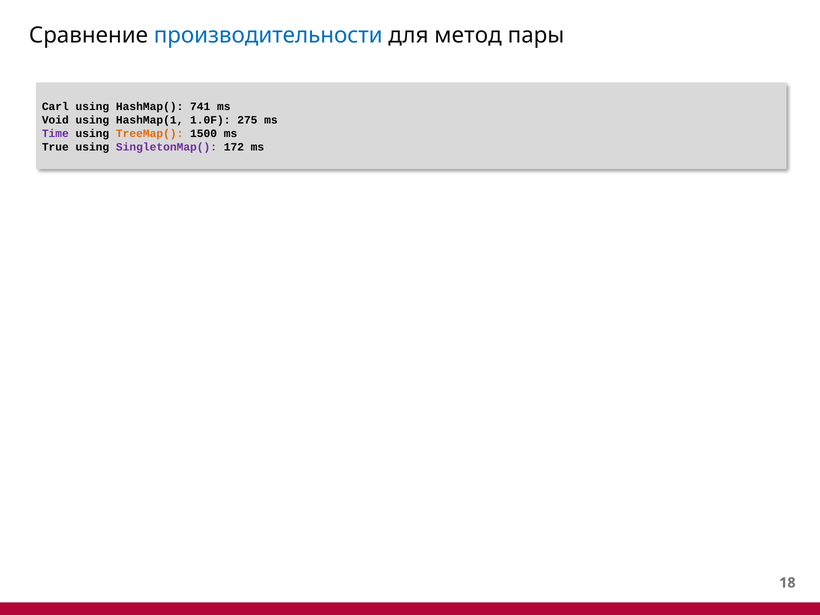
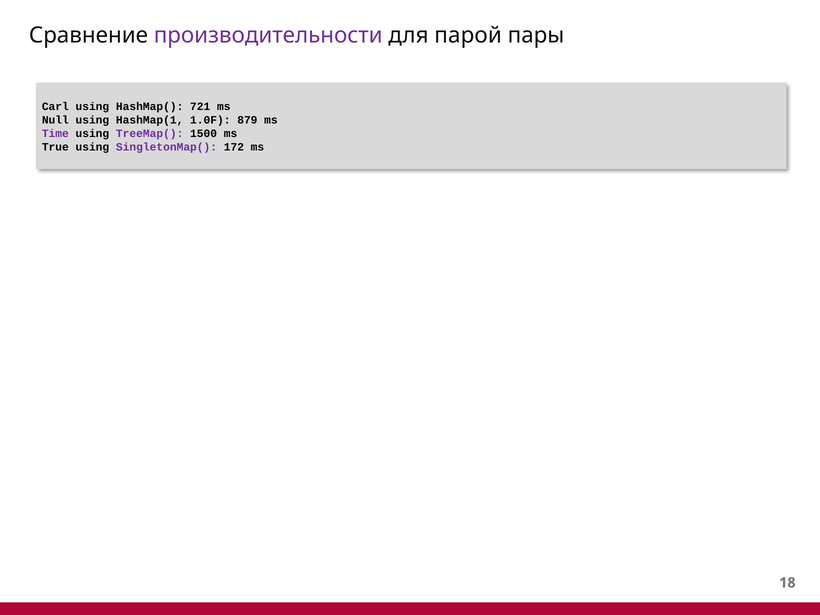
производительности colour: blue -> purple (268, 35)
метод: метод -> парой (468, 35)
741: 741 -> 721 (200, 106)
Void: Void -> Null (55, 120)
275: 275 -> 879 (247, 120)
TreeMap( colour: orange -> purple (150, 133)
